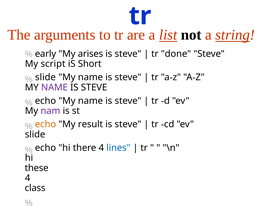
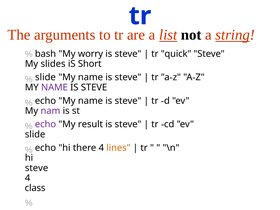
early: early -> bash (45, 54)
arises: arises -> worry (90, 54)
done: done -> quick (176, 54)
script: script -> slides (53, 64)
echo colour: orange -> purple (45, 124)
lines colour: blue -> orange (118, 148)
these: these -> steve (37, 168)
